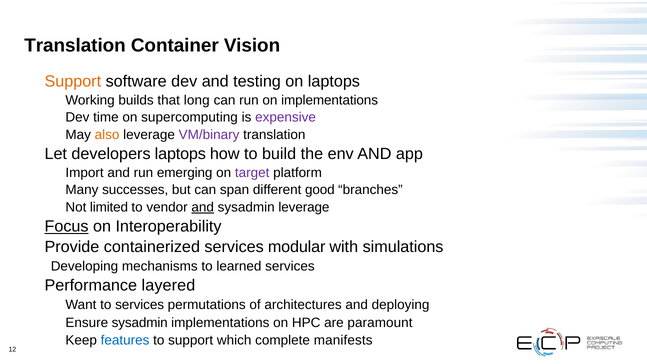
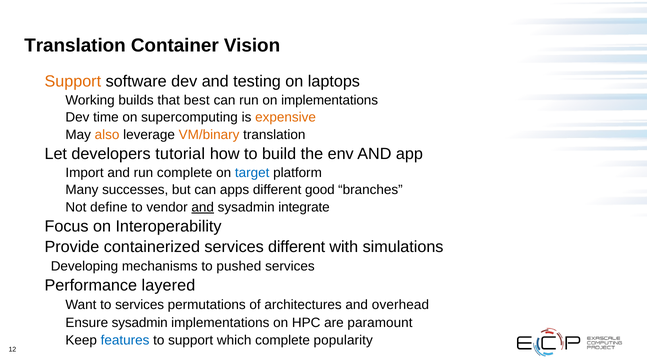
long: long -> best (197, 100)
expensive colour: purple -> orange (286, 117)
VM/binary colour: purple -> orange (209, 135)
developers laptops: laptops -> tutorial (180, 154)
run emerging: emerging -> complete (185, 173)
target colour: purple -> blue (252, 173)
span: span -> apps (235, 190)
limited: limited -> define (109, 207)
sysadmin leverage: leverage -> integrate (304, 207)
Focus underline: present -> none (67, 226)
services modular: modular -> different (297, 247)
learned: learned -> pushed (239, 266)
deploying: deploying -> overhead (400, 305)
manifests: manifests -> popularity (343, 340)
